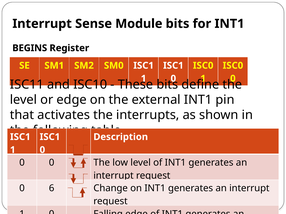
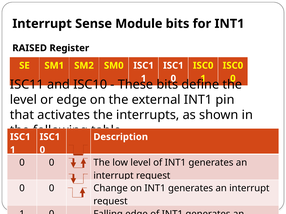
BEGINS: BEGINS -> RAISED (30, 48)
6: 6 -> 0 (52, 189)
